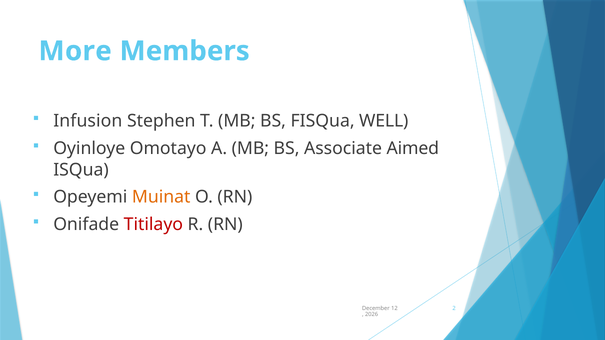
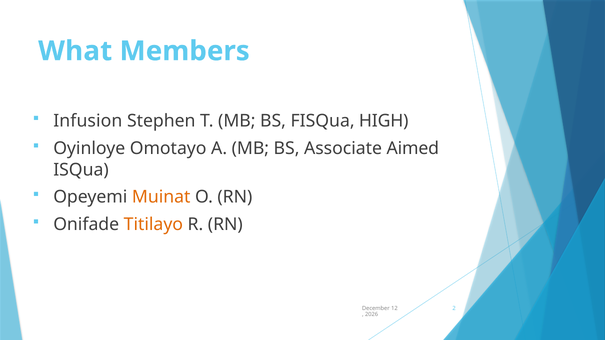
More: More -> What (75, 51)
WELL: WELL -> HIGH (384, 121)
Titilayo colour: red -> orange (153, 225)
